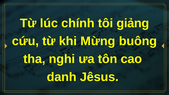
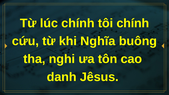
tôi giảng: giảng -> chính (133, 23)
Mừng: Mừng -> Nghĩa (98, 41)
